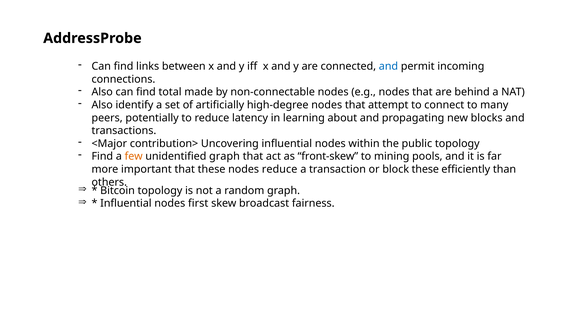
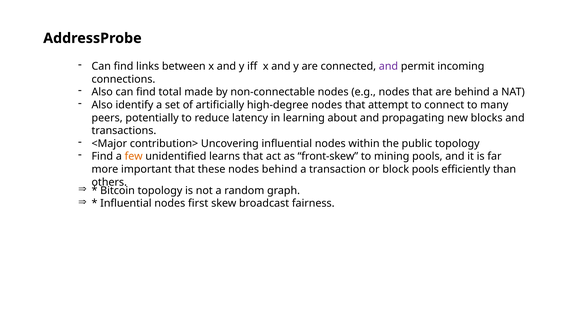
and colour: blue -> purple (388, 66)
unidentified graph: graph -> learns (225, 156)
nodes reduce: reduce -> behind (280, 169)
block these: these -> pools (425, 169)
